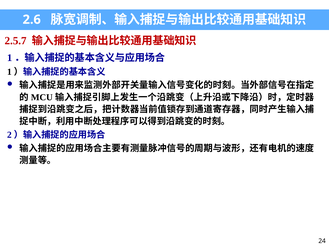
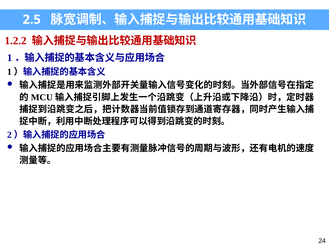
2.6: 2.6 -> 2.5 (32, 20)
2.5.7: 2.5.7 -> 1.2.2 (16, 41)
